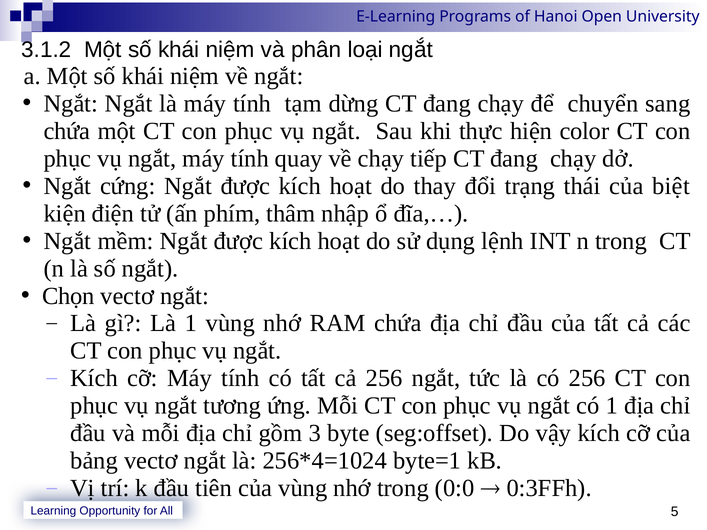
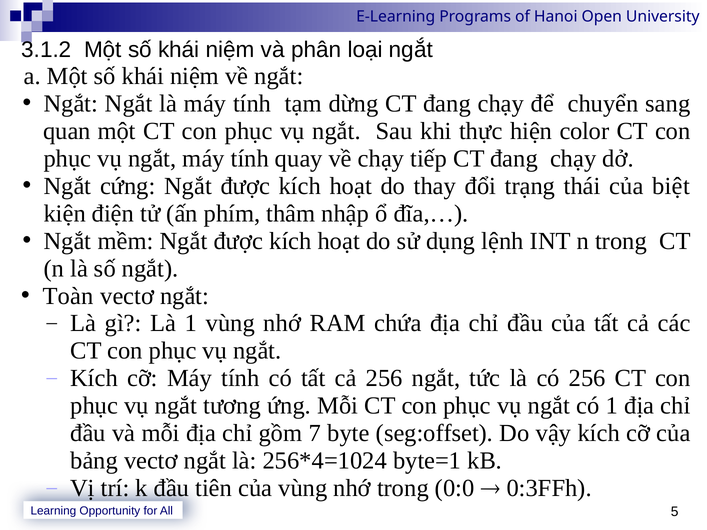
chứa: chứa -> quan (67, 131)
Chọn: Chọn -> Toàn (68, 296)
3: 3 -> 7 (315, 434)
